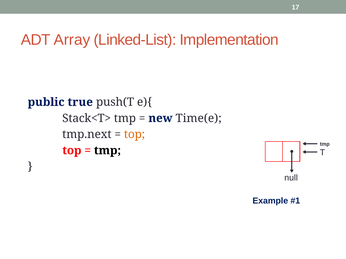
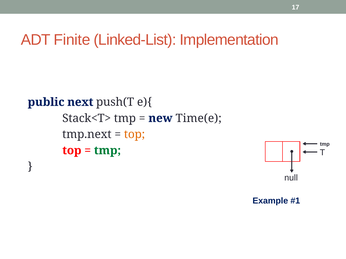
Array: Array -> Finite (72, 40)
true: true -> next (80, 102)
tmp colour: black -> green (107, 151)
